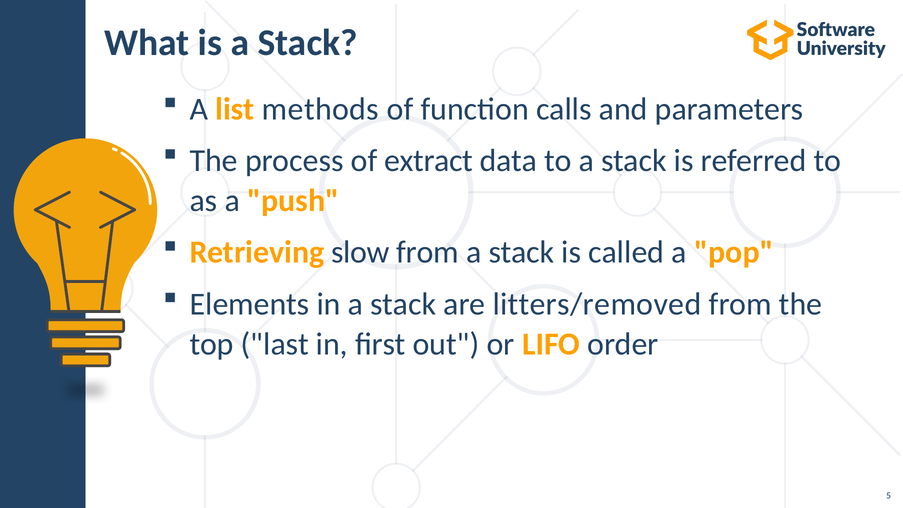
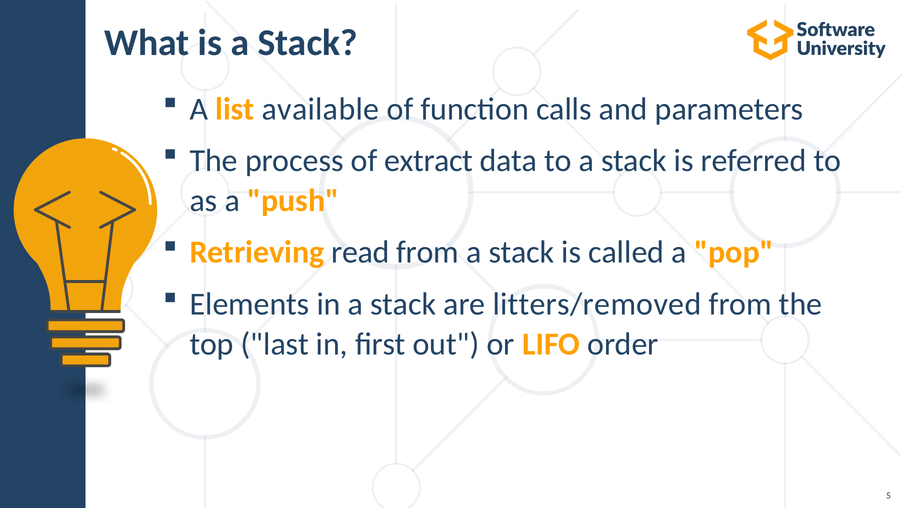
methods: methods -> available (320, 109)
slow: slow -> read (360, 252)
